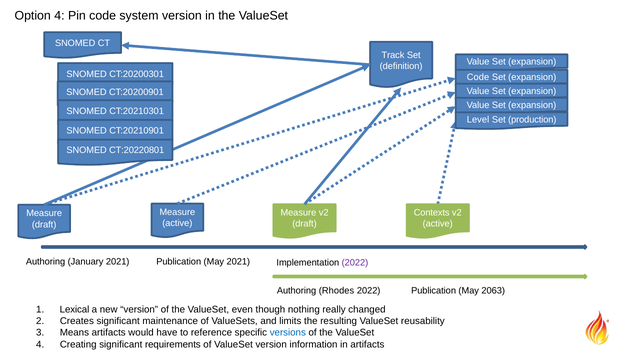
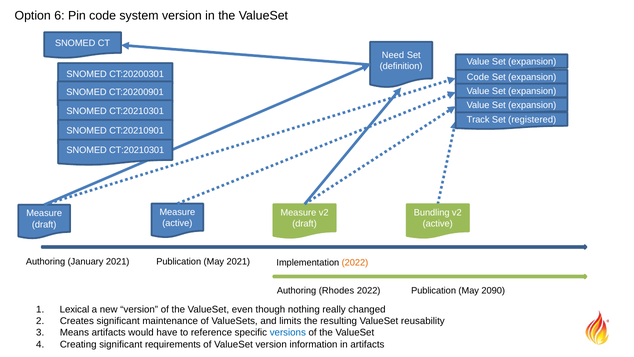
Option 4: 4 -> 6 (59, 16)
Track: Track -> Need (393, 55)
Level: Level -> Track (478, 120)
production: production -> registered (532, 120)
CT:20220801: CT:20220801 -> CT:20210301 (137, 150)
Contexts: Contexts -> Bundling (432, 213)
2022 colour: purple -> orange (355, 262)
2063: 2063 -> 2090 (493, 291)
